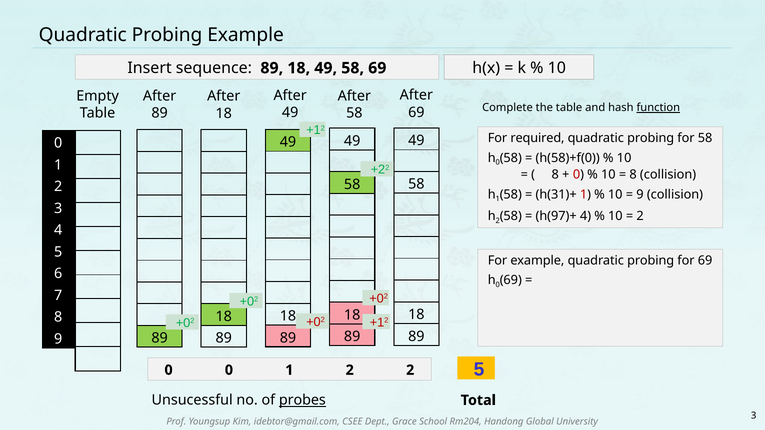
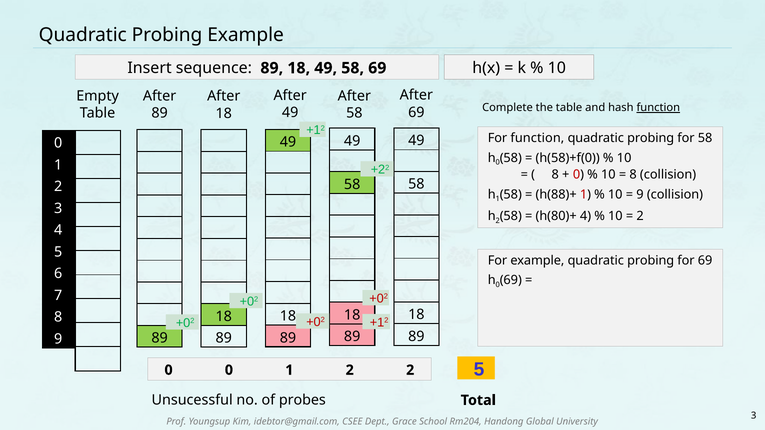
For required: required -> function (537, 138)
h(31)+: h(31)+ -> h(88)+ (556, 195)
h(97)+: h(97)+ -> h(80)+ (556, 216)
probes underline: present -> none (302, 401)
